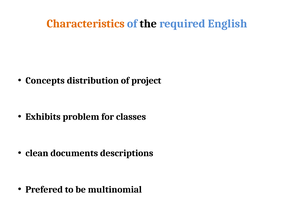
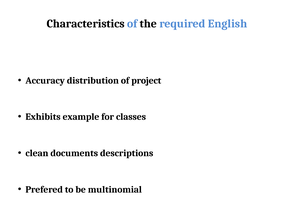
Characteristics colour: orange -> black (86, 24)
Concepts: Concepts -> Accuracy (45, 81)
problem: problem -> example (81, 117)
